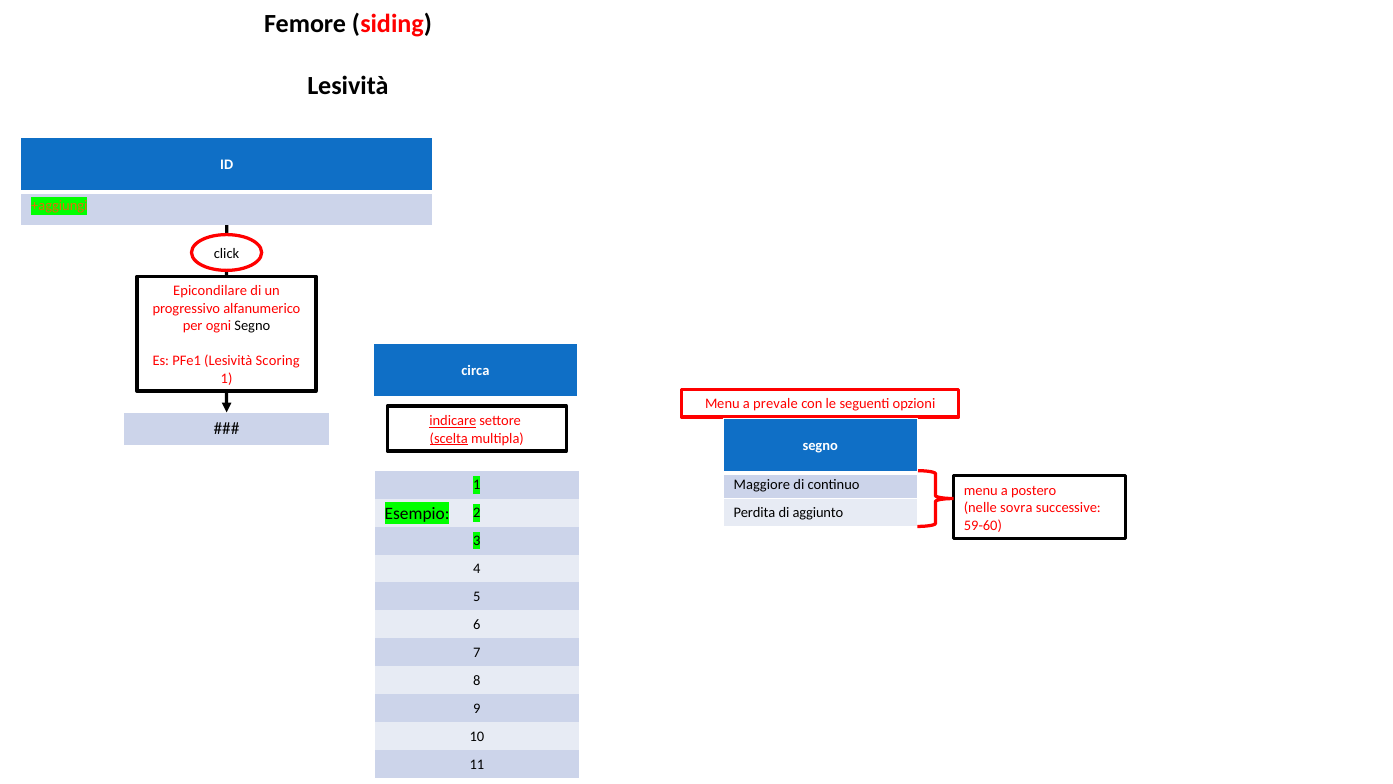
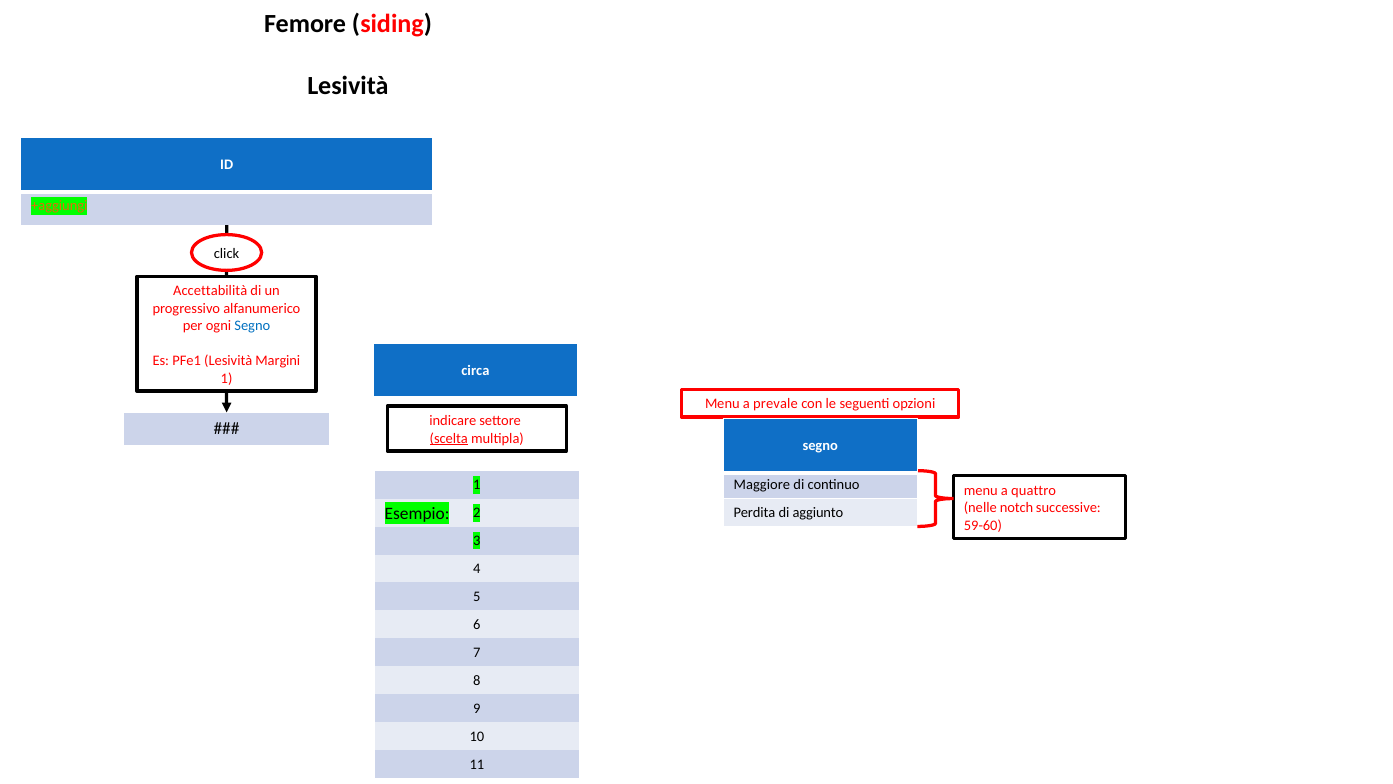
Epicondilare: Epicondilare -> Accettabilità (210, 291)
Segno colour: black -> blue (252, 326)
Scoring: Scoring -> Margini (278, 361)
indicare underline: present -> none (453, 421)
postero: postero -> quattro (1034, 490)
sovra: sovra -> notch (1016, 508)
